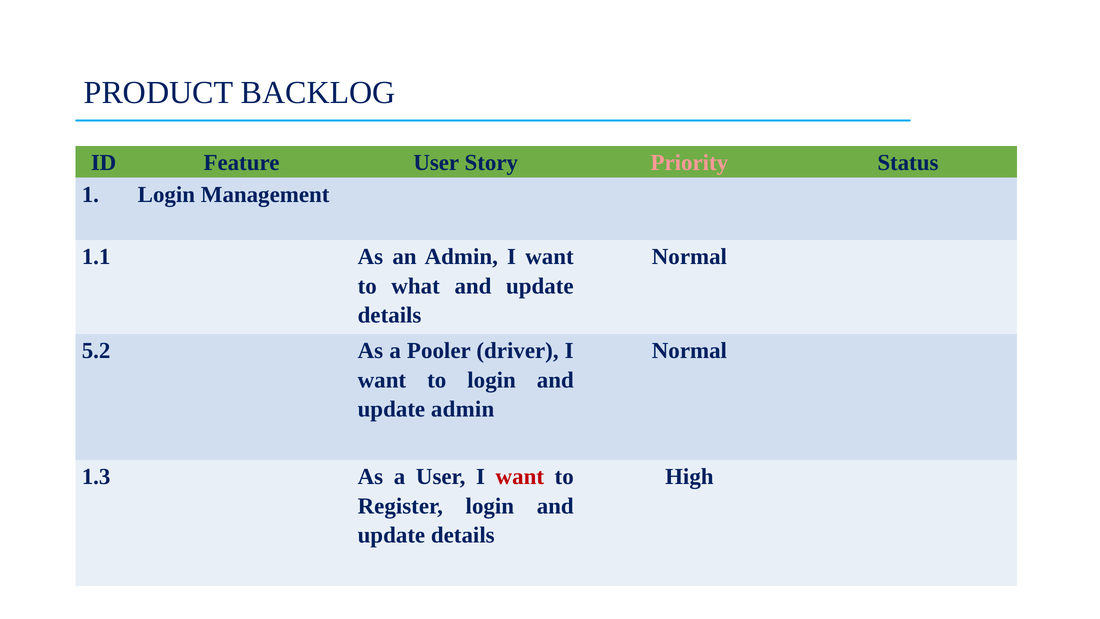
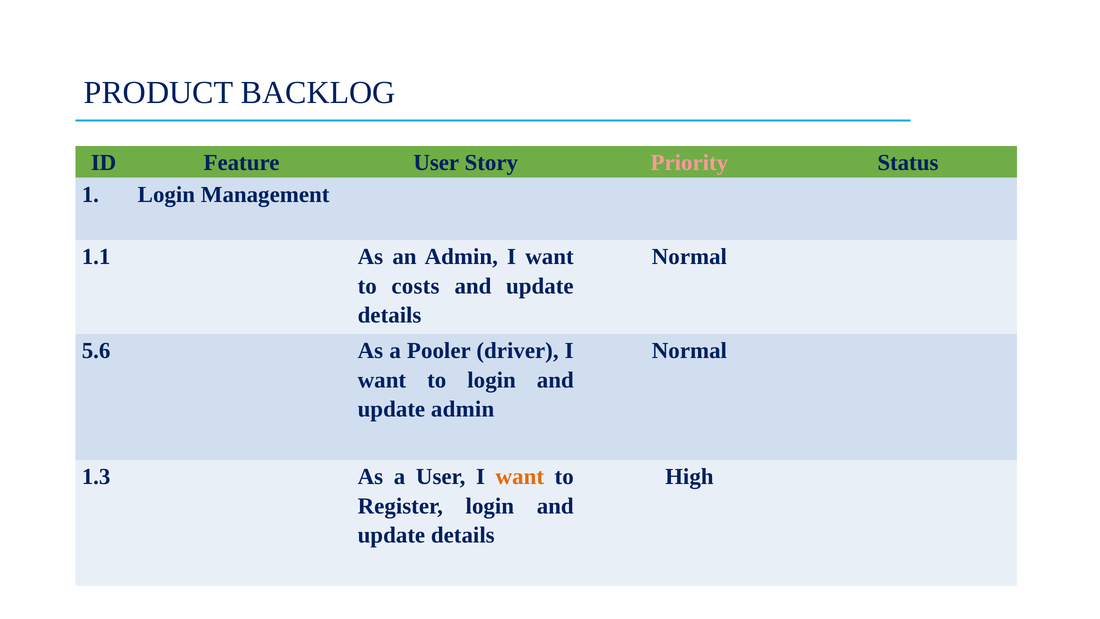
what: what -> costs (415, 286)
5.2: 5.2 -> 5.6 (96, 351)
want colour: red -> orange (520, 477)
